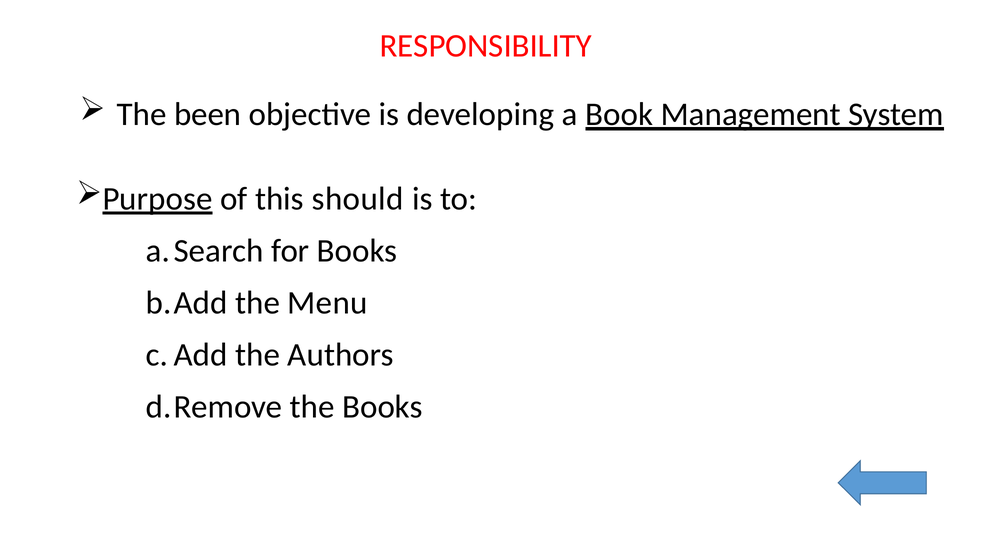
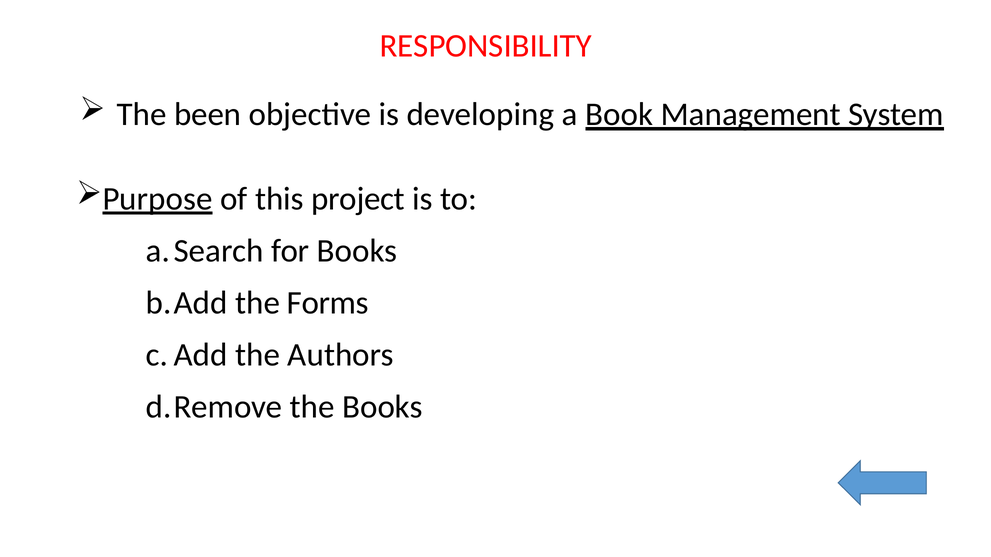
should: should -> project (358, 199)
Menu: Menu -> Forms (328, 303)
